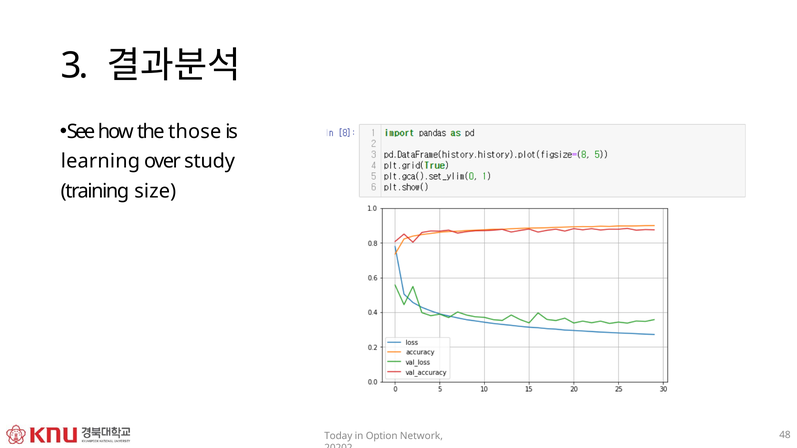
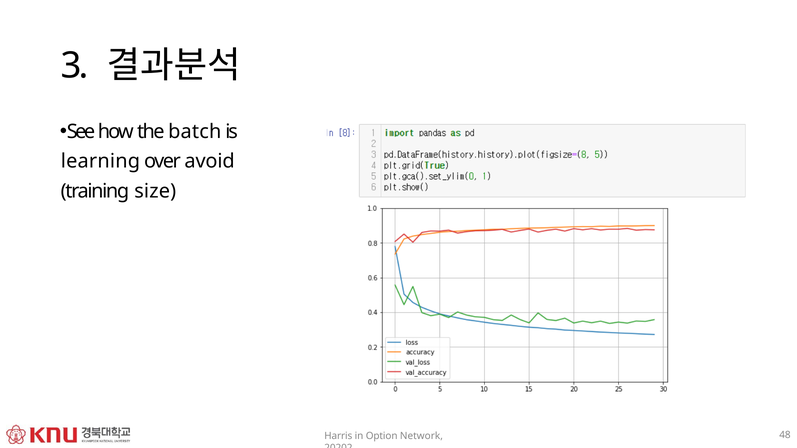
those: those -> batch (195, 132)
study: study -> avoid (210, 161)
Today: Today -> Harris (338, 436)
